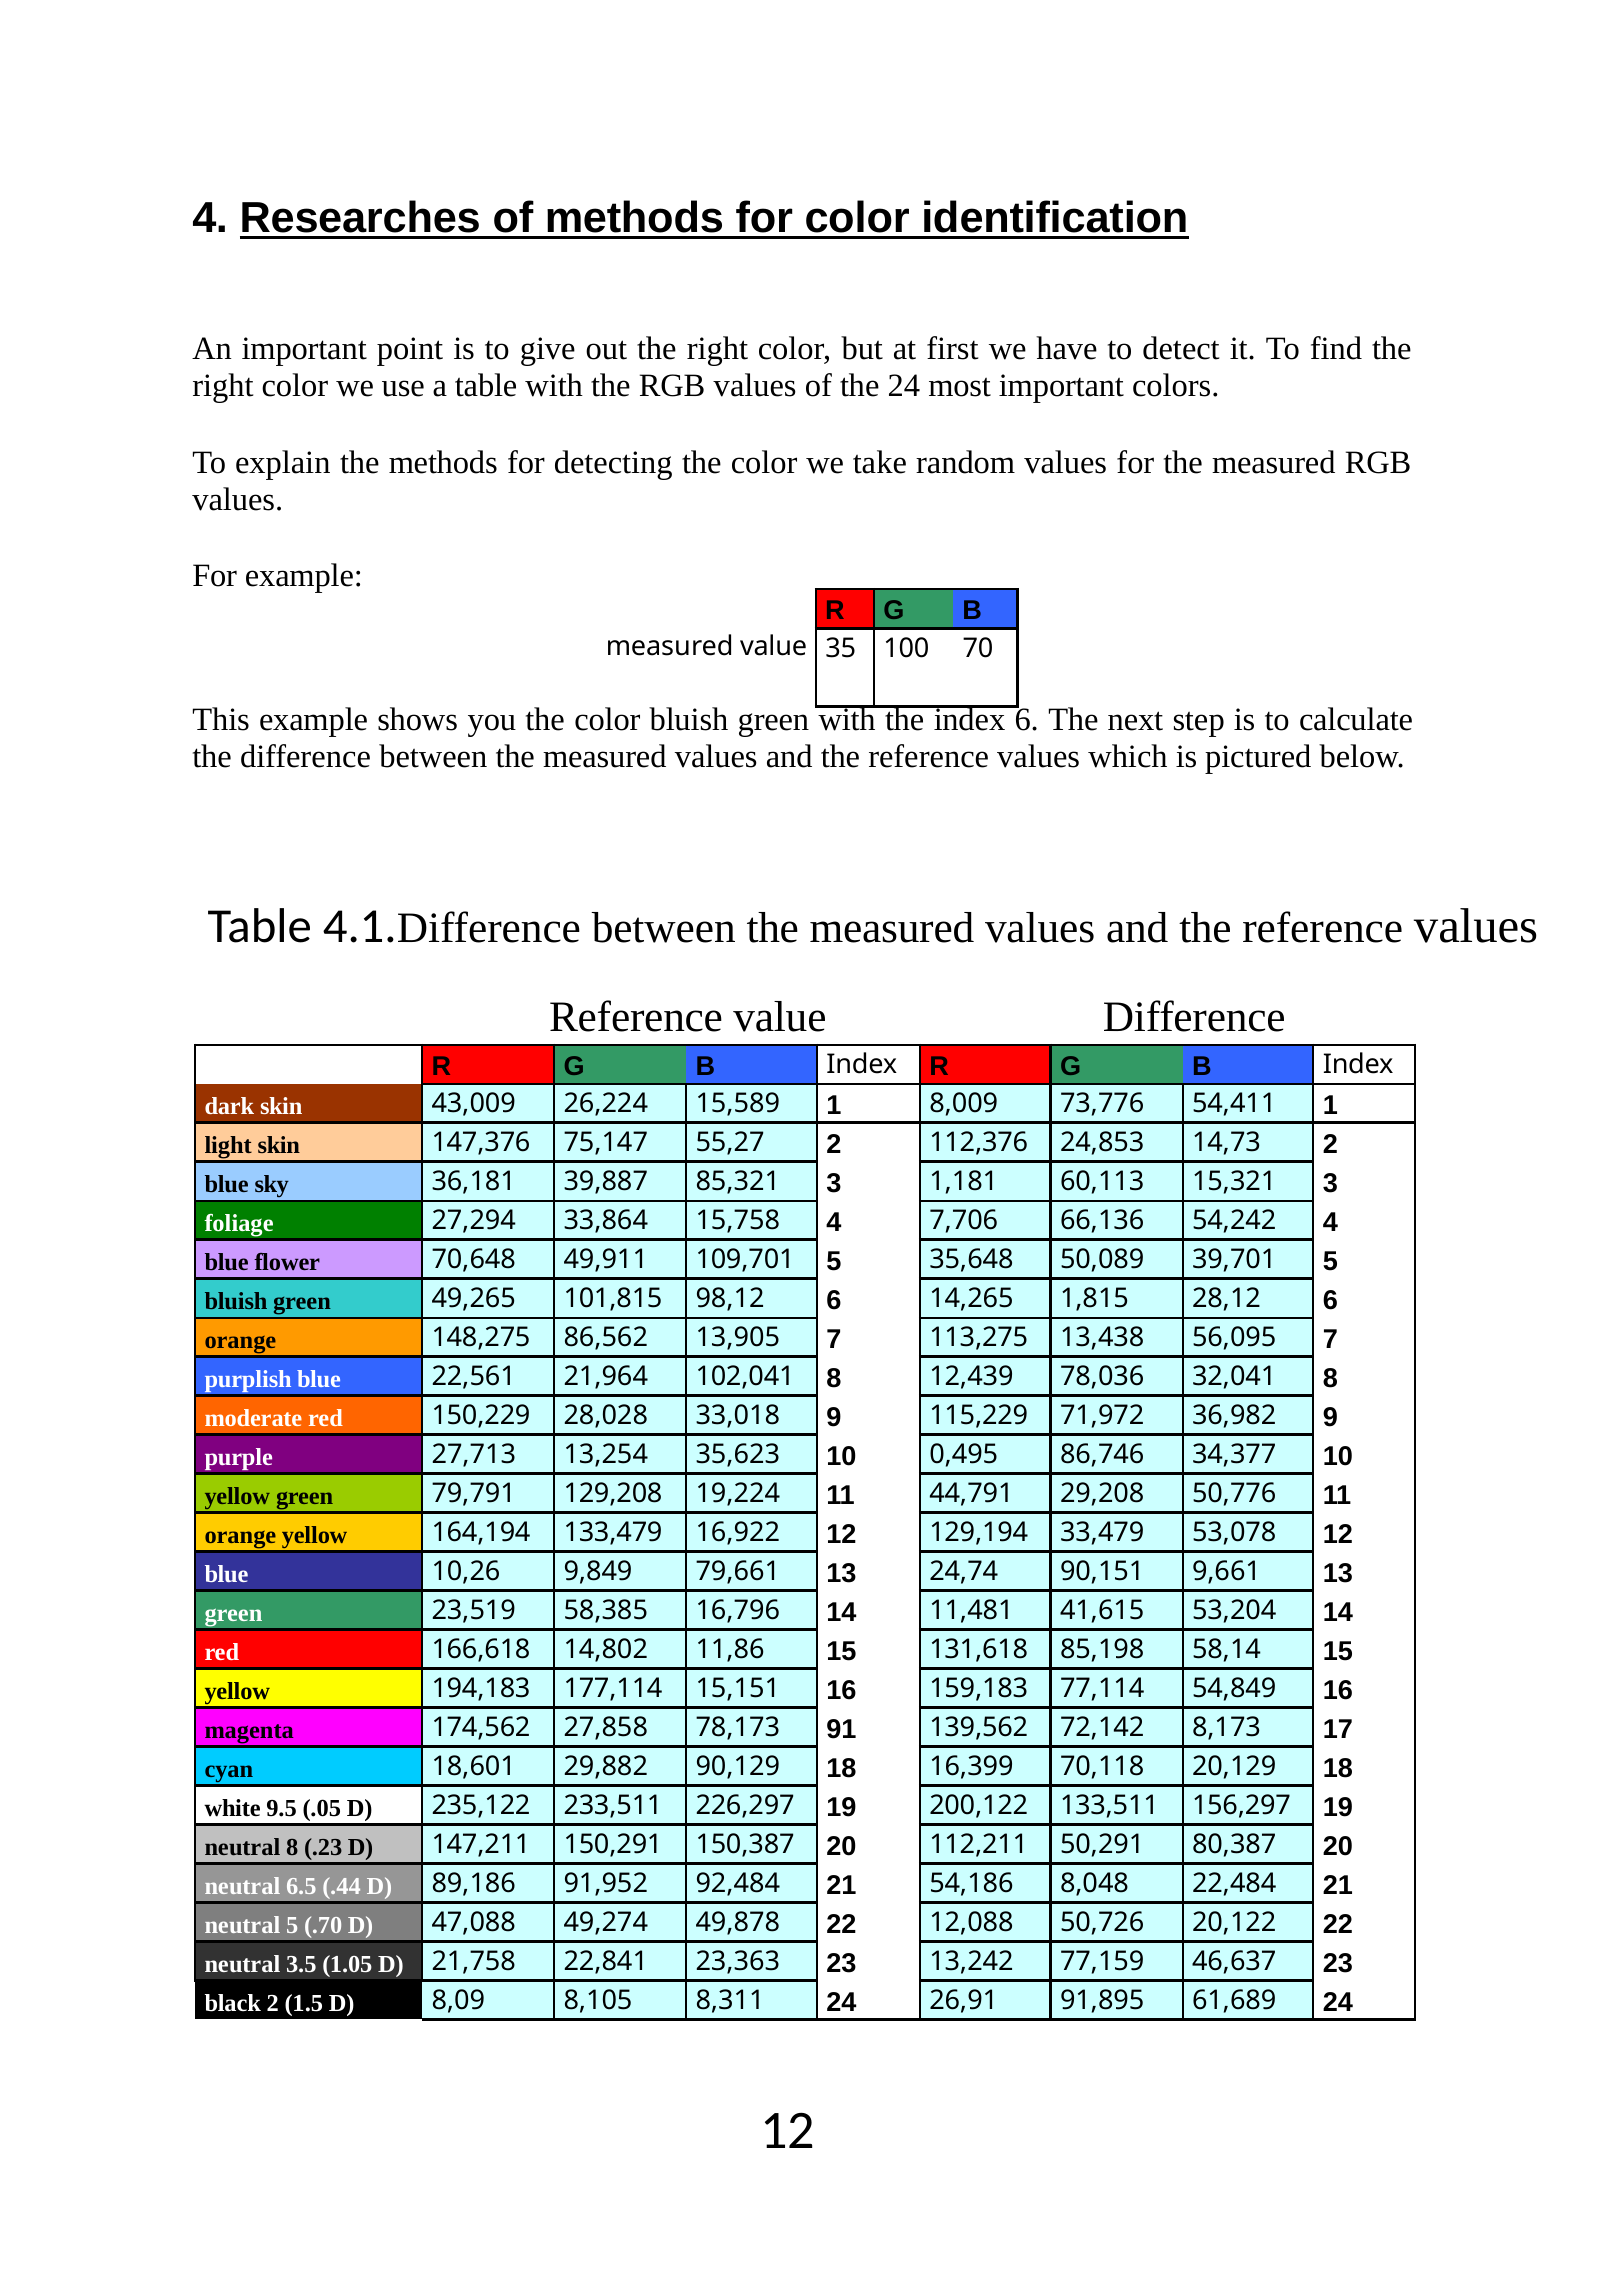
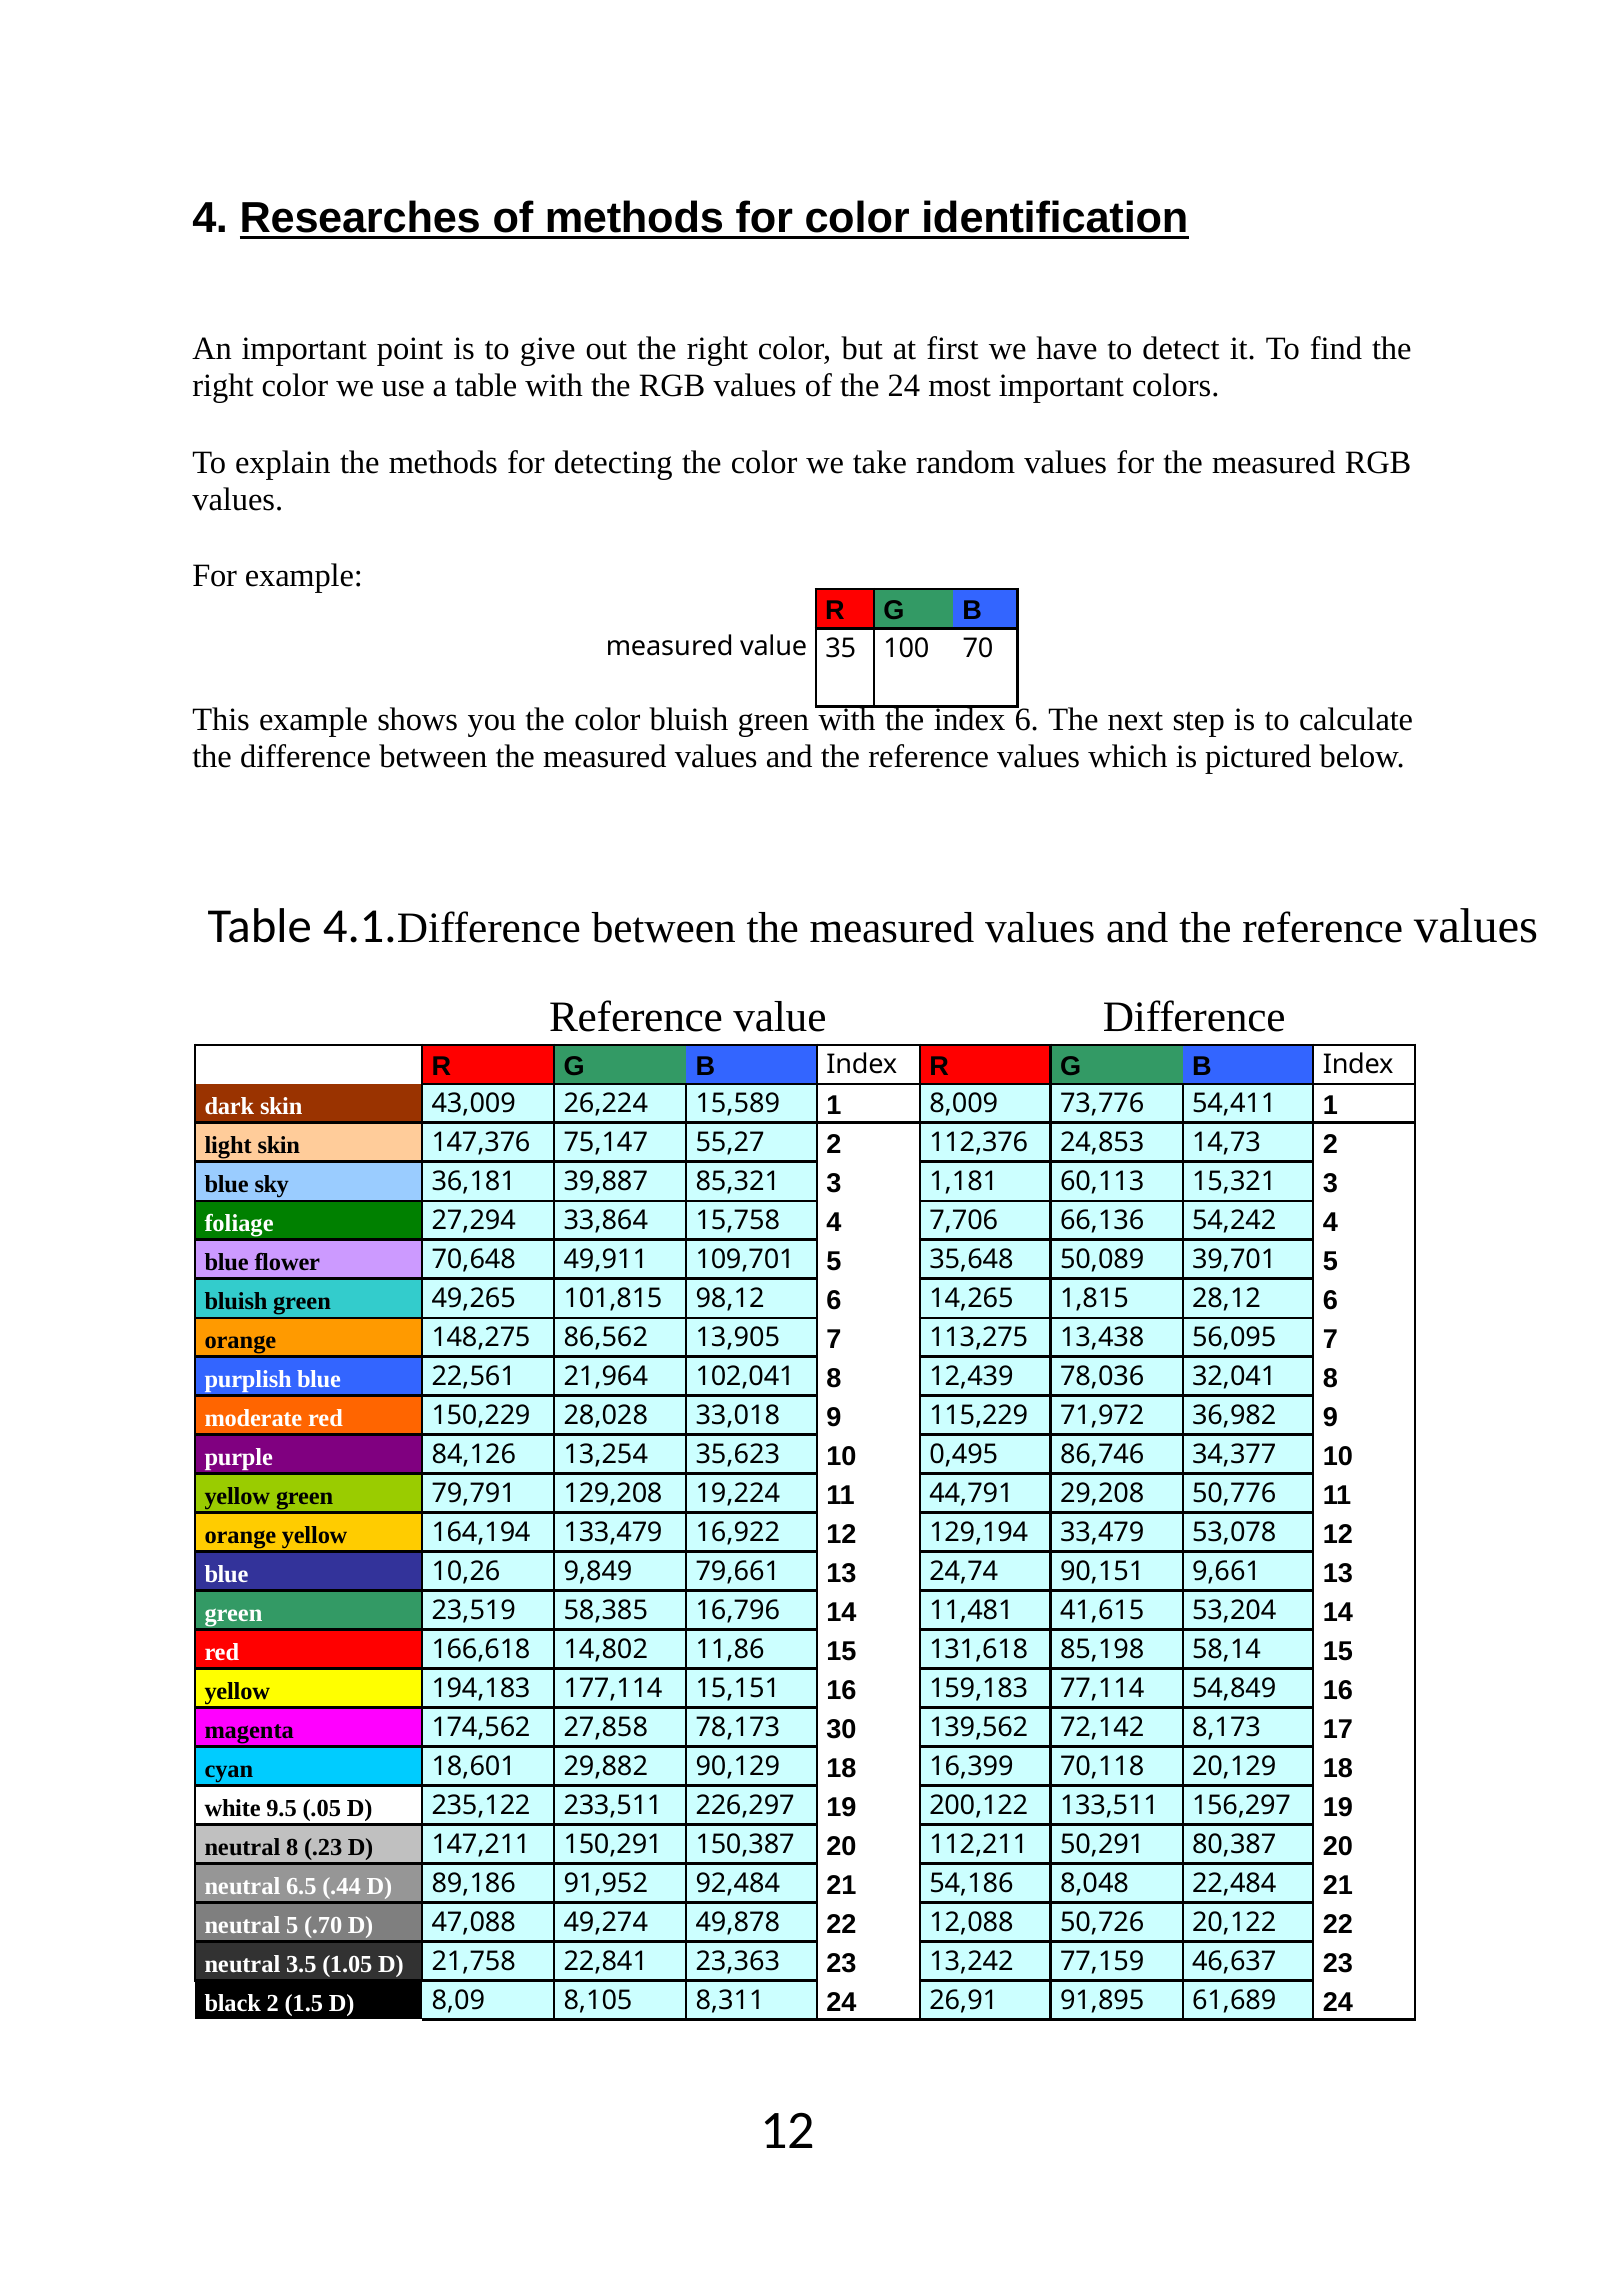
27,713: 27,713 -> 84,126 (474, 1454)
91: 91 -> 30 (841, 1729)
